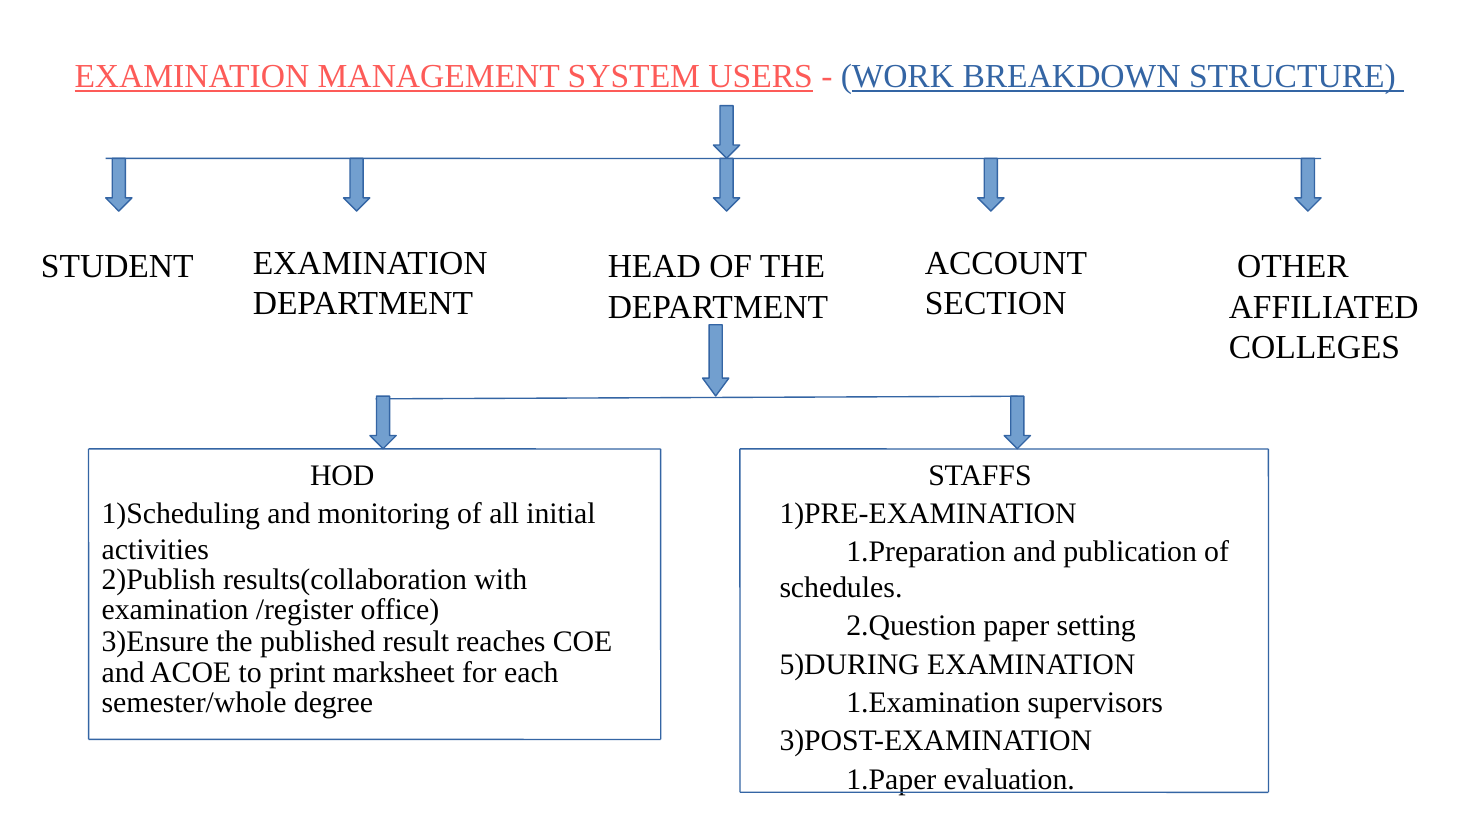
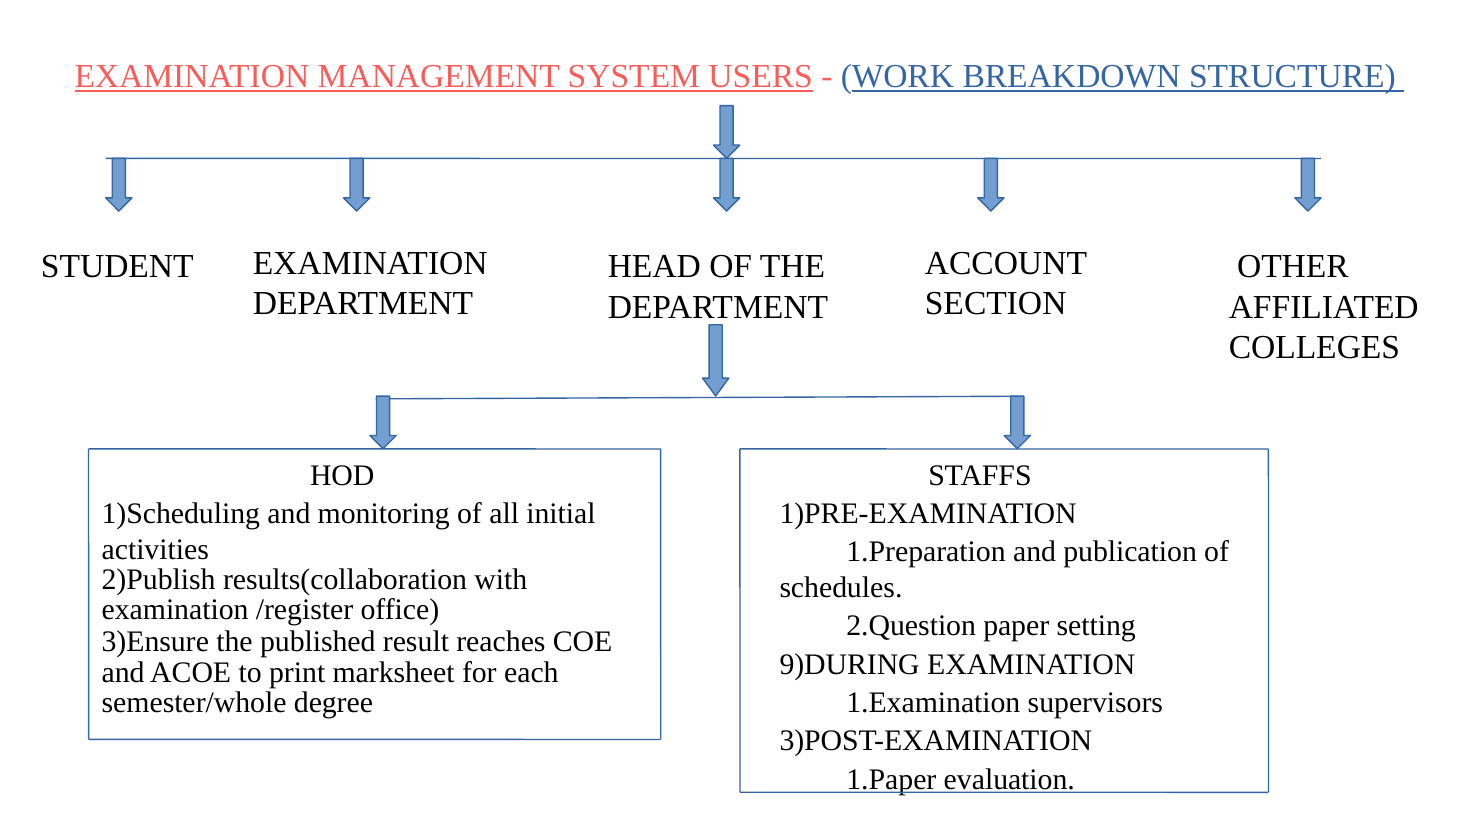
5)DURING: 5)DURING -> 9)DURING (850, 665)
